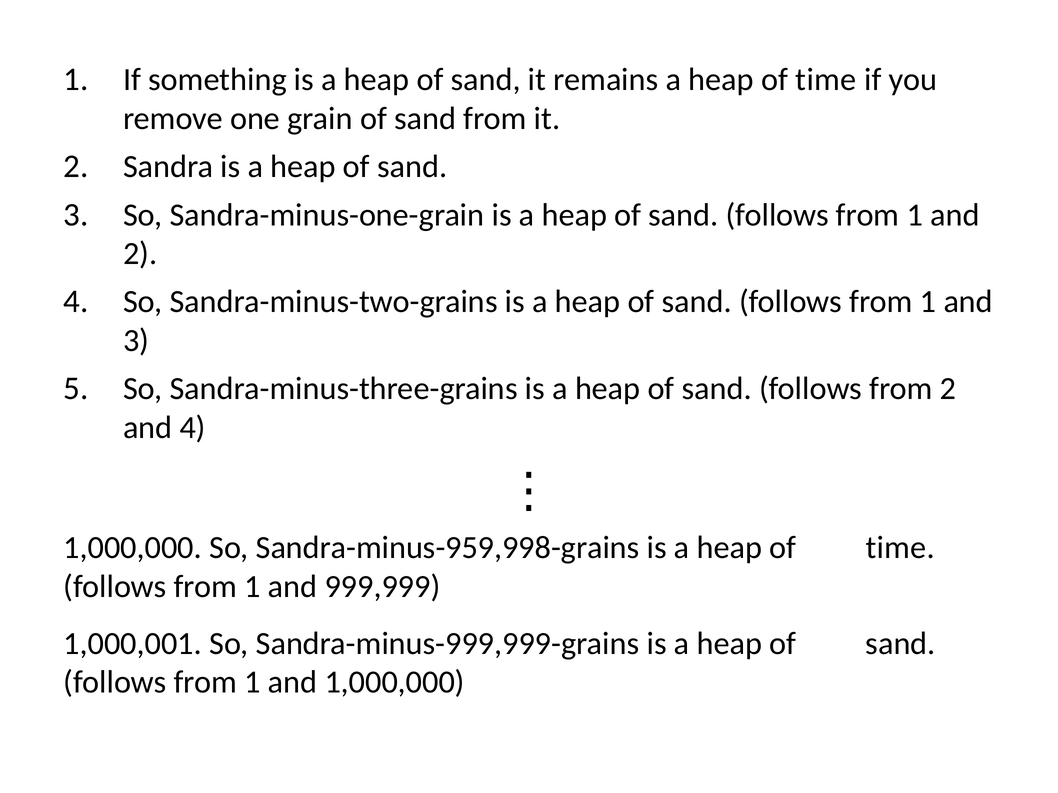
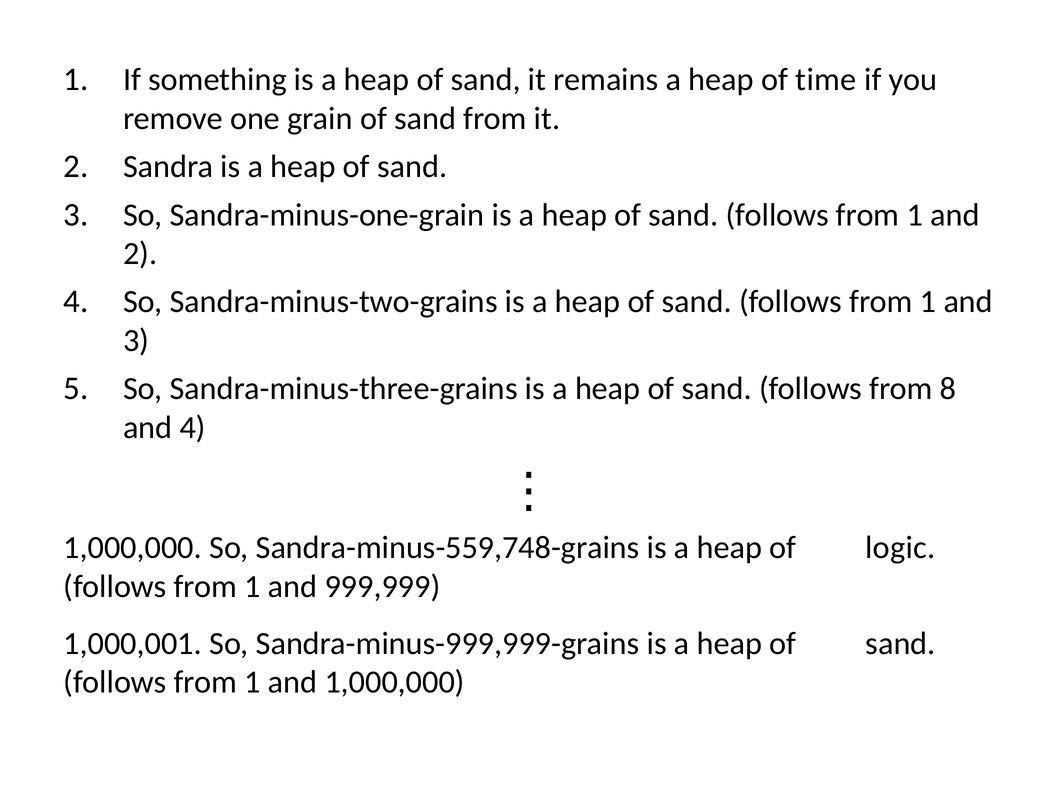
from 2: 2 -> 8 (948, 389)
Sandra-minus-959,998-grains: Sandra-minus-959,998-grains -> Sandra-minus-559,748-grains (448, 548)
time: time -> logic (900, 548)
